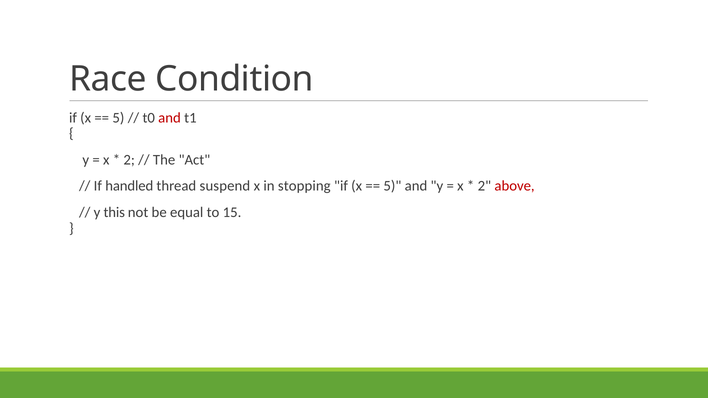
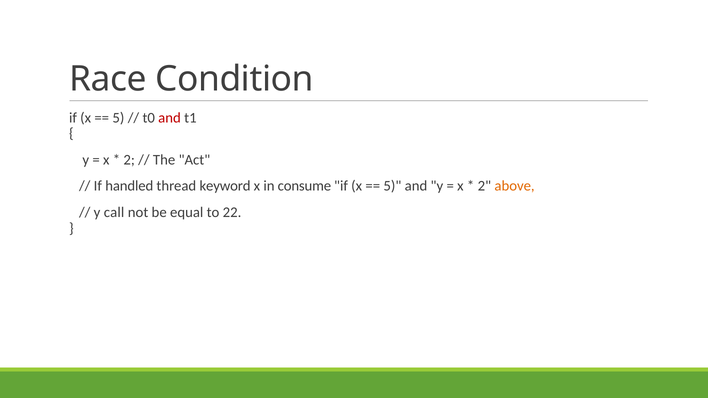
suspend: suspend -> keyword (225, 186)
stopping: stopping -> consume (304, 186)
above colour: red -> orange (515, 186)
this: this -> call (114, 212)
15: 15 -> 22 (232, 212)
